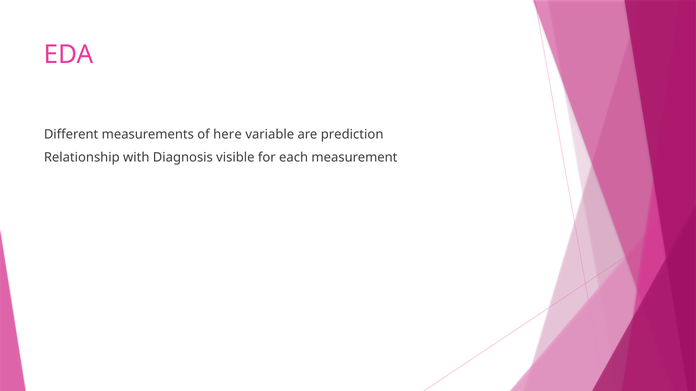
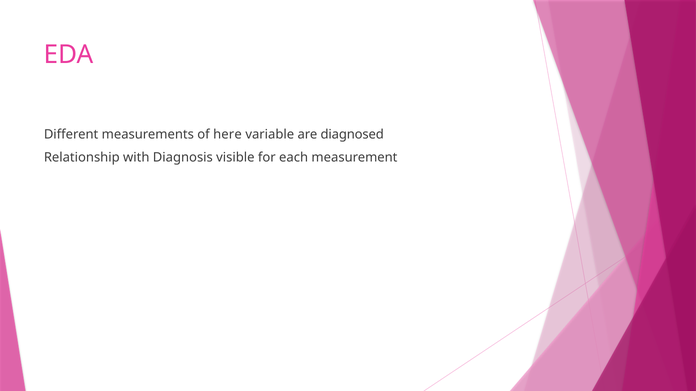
prediction: prediction -> diagnosed (352, 135)
